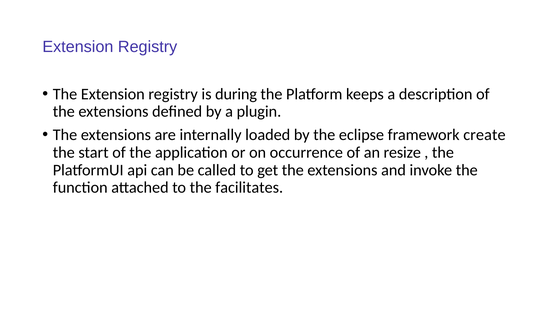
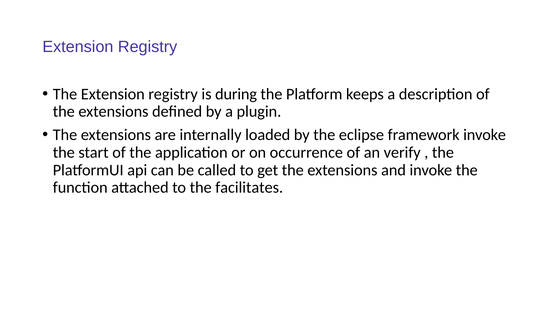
framework create: create -> invoke (485, 135)
resize: resize -> verify (402, 152)
